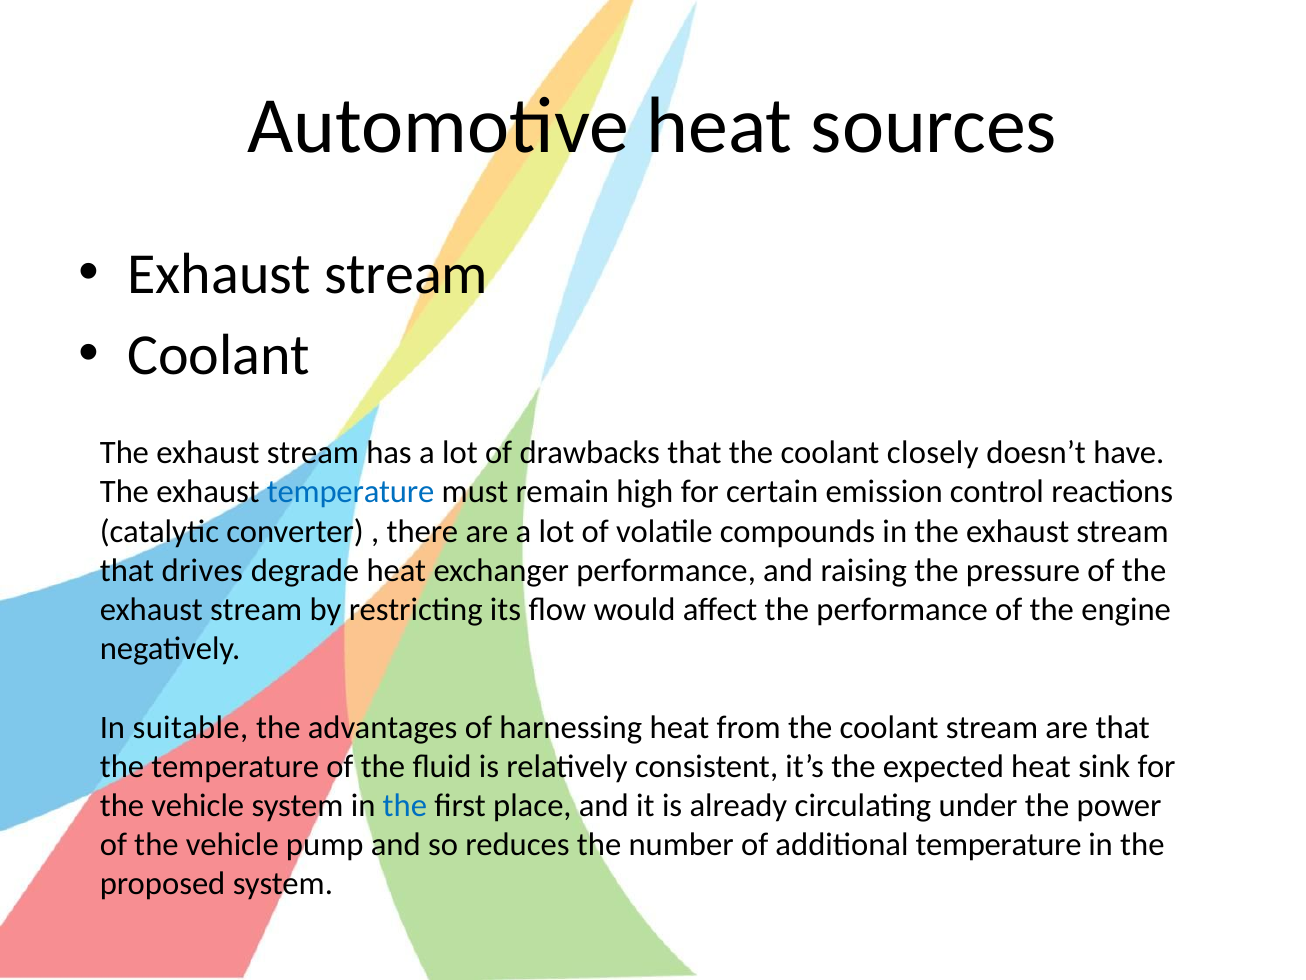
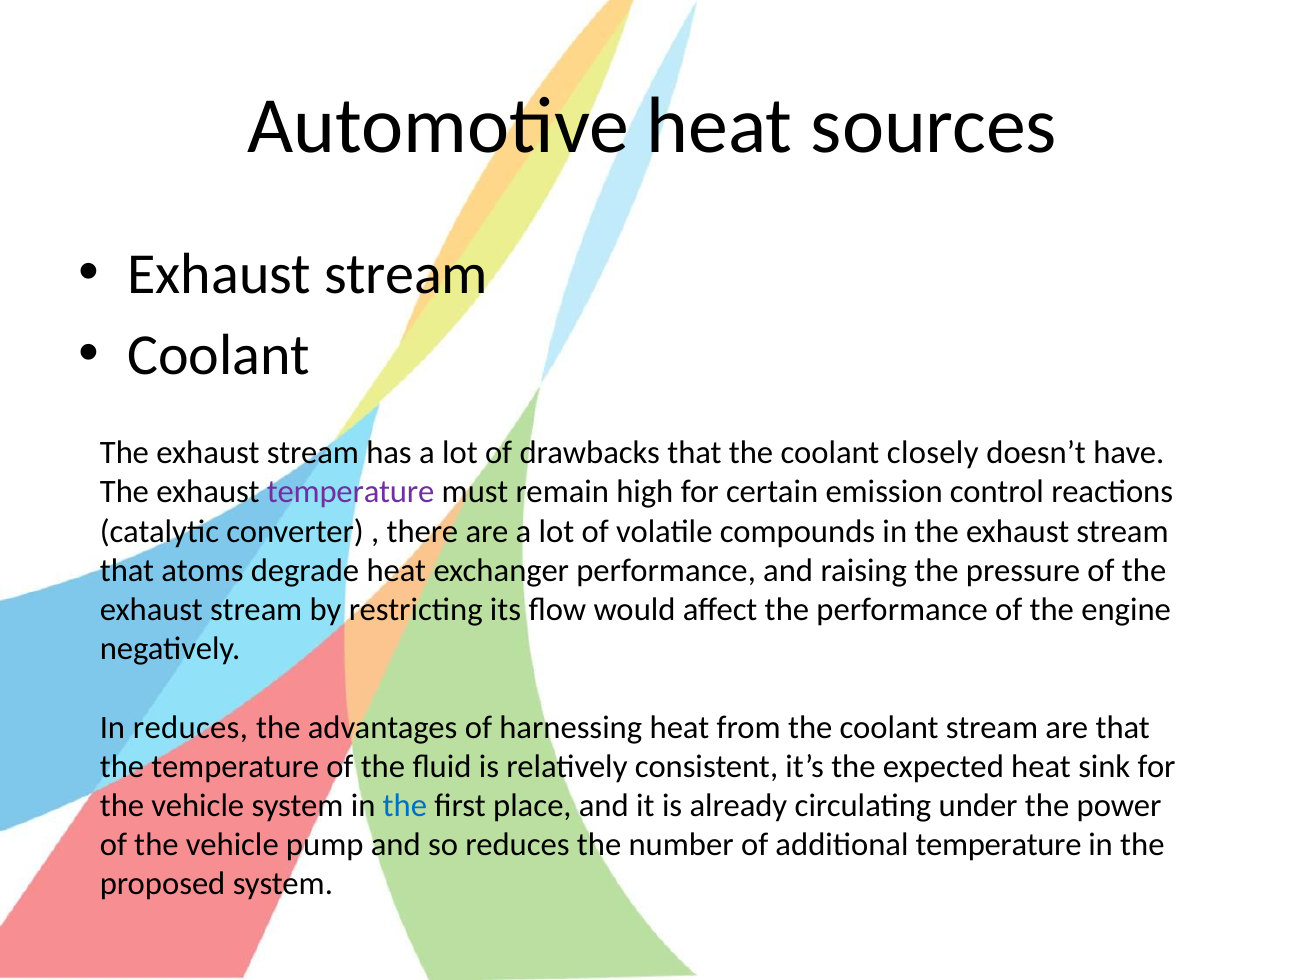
temperature colour: blue -> purple (351, 492)
drives: drives -> atoms (202, 570)
In suitable: suitable -> reduces (190, 727)
